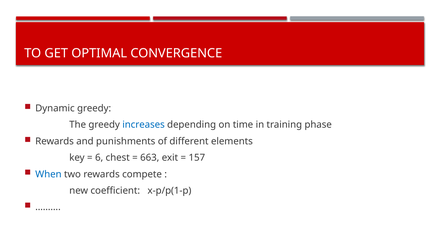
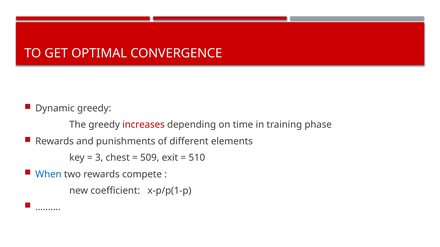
increases colour: blue -> red (144, 125)
6: 6 -> 3 (99, 158)
663: 663 -> 509 (150, 158)
157: 157 -> 510 (197, 158)
